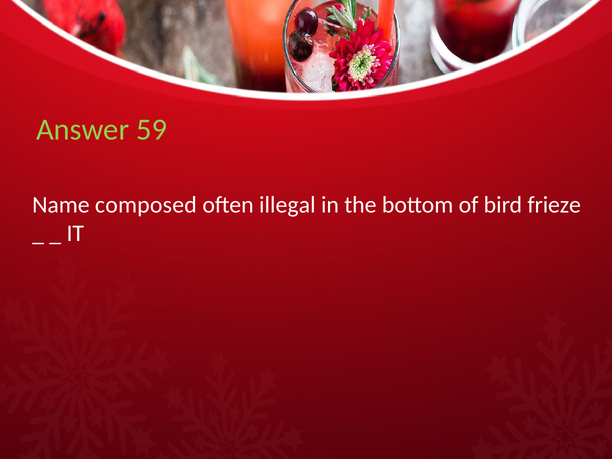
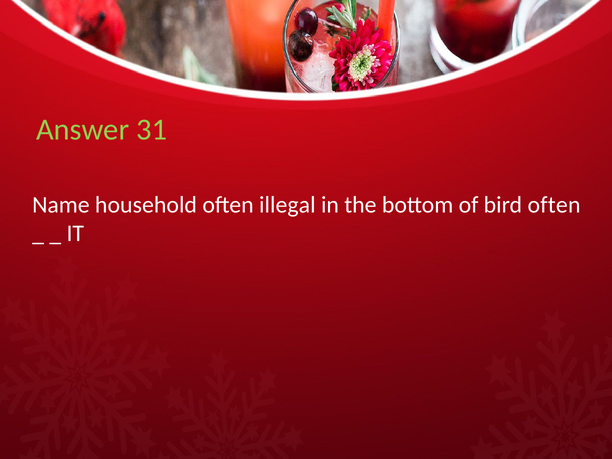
59: 59 -> 31 (152, 129)
composed: composed -> household (146, 205)
bird frieze: frieze -> often (554, 205)
